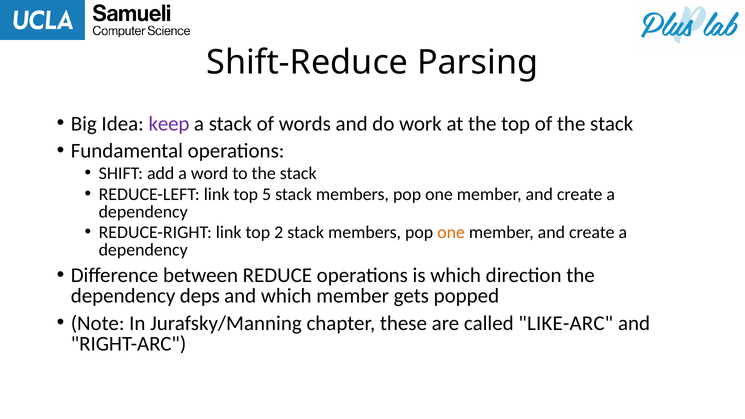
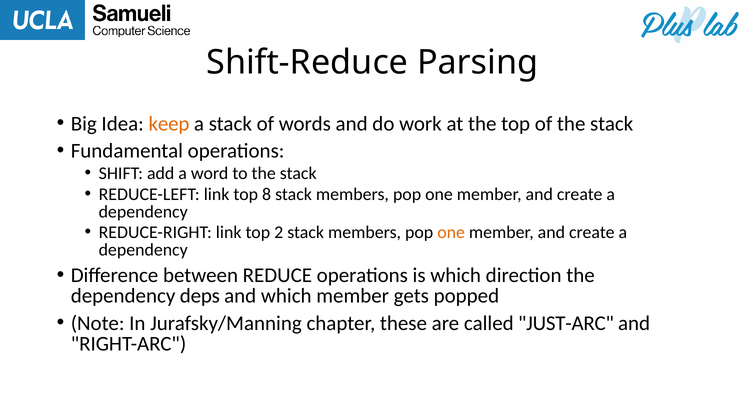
keep colour: purple -> orange (169, 124)
5: 5 -> 8 (267, 194)
LIKE-ARC: LIKE-ARC -> JUST-ARC (566, 323)
